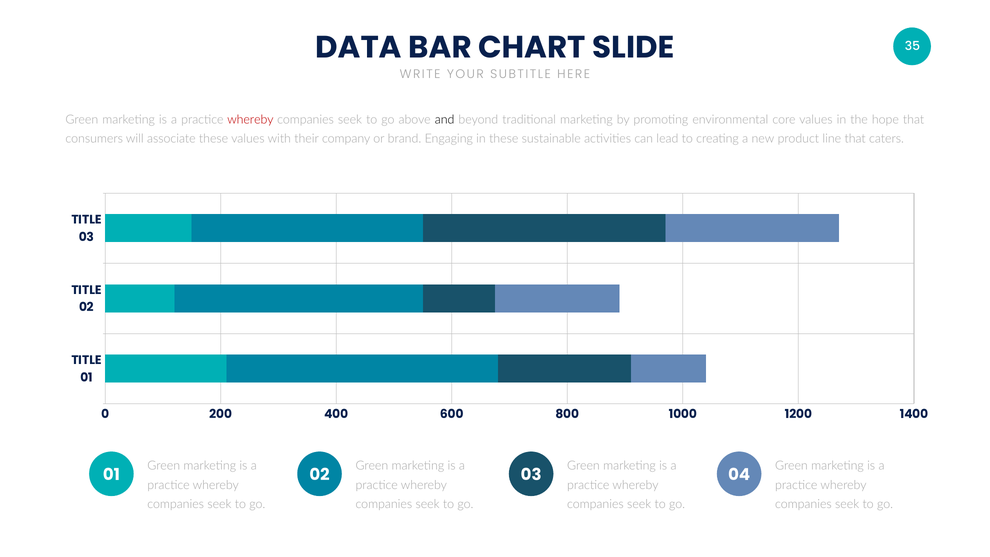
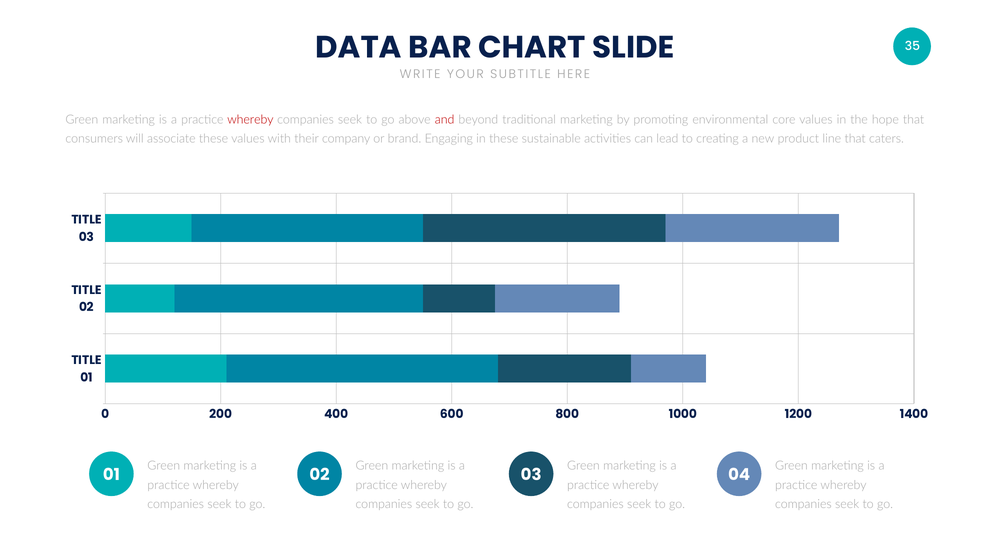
and colour: black -> red (445, 120)
